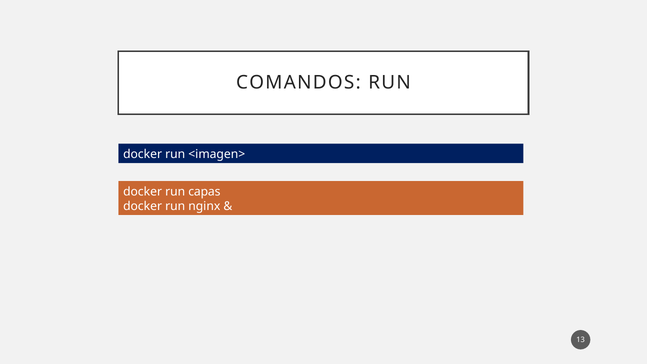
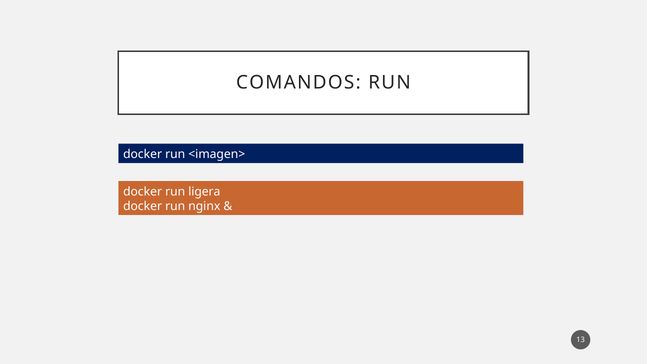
capas: capas -> ligera (204, 192)
